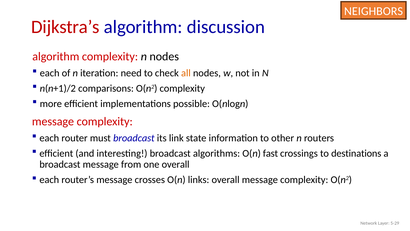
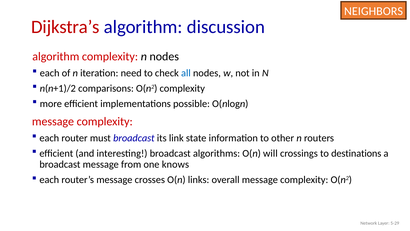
all colour: orange -> blue (186, 73)
fast: fast -> will (270, 153)
one overall: overall -> knows (175, 164)
